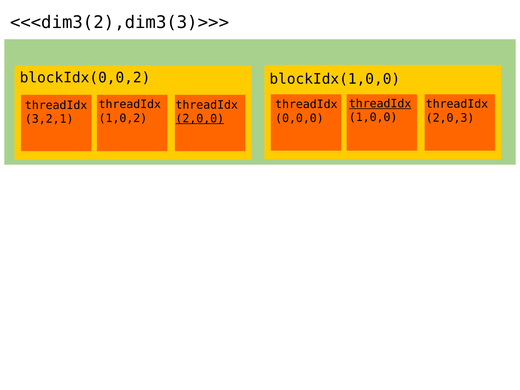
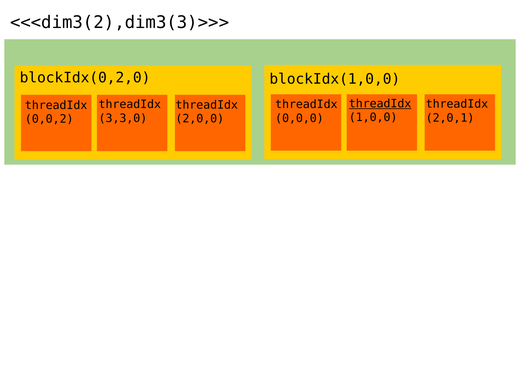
blockIdx(0,0,2: blockIdx(0,0,2 -> blockIdx(0,2,0 (85, 78)
2,0,3: 2,0,3 -> 2,0,1 (450, 118)
1,0,2: 1,0,2 -> 3,3,0 (123, 118)
2,0,0 underline: present -> none (200, 119)
3,2,1: 3,2,1 -> 0,0,2 (49, 119)
